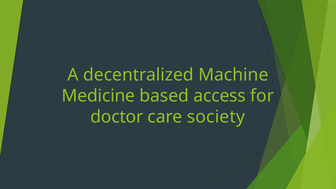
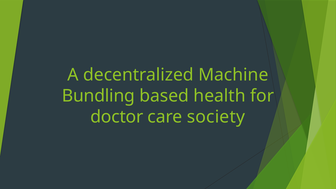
Medicine: Medicine -> Bundling (98, 96)
access: access -> health (220, 96)
